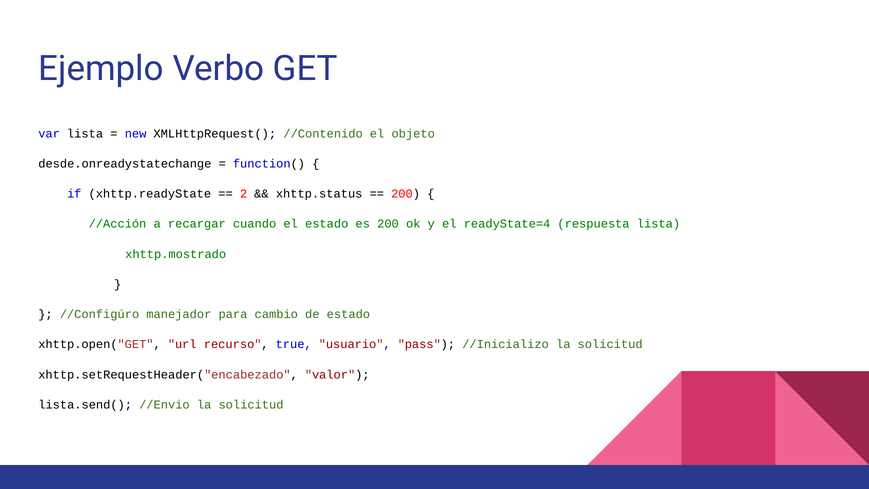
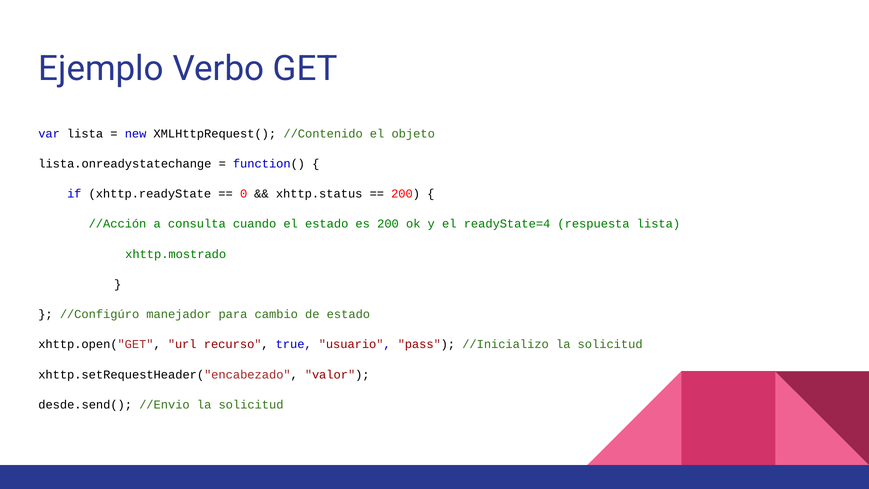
desde.onreadystatechange: desde.onreadystatechange -> lista.onreadystatechange (125, 164)
2: 2 -> 0 (244, 194)
recargar: recargar -> consulta (197, 224)
lista.send(: lista.send( -> desde.send( (85, 405)
